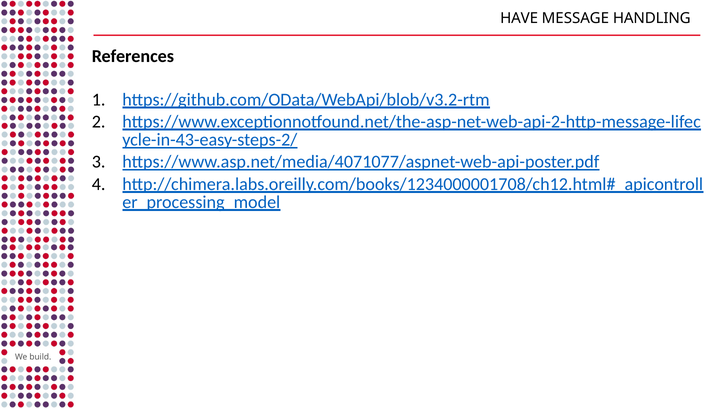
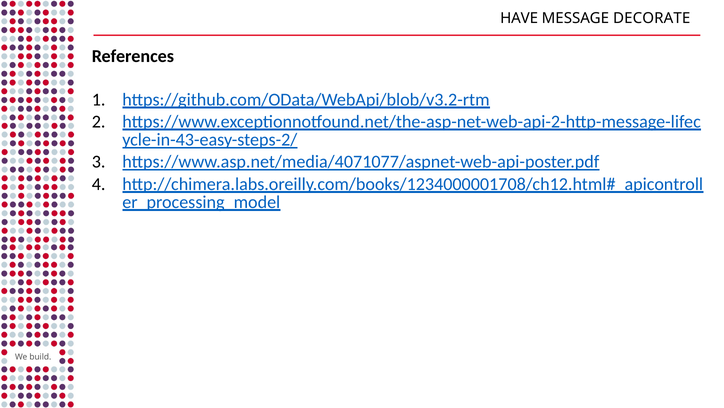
HANDLING: HANDLING -> DECORATE (652, 18)
